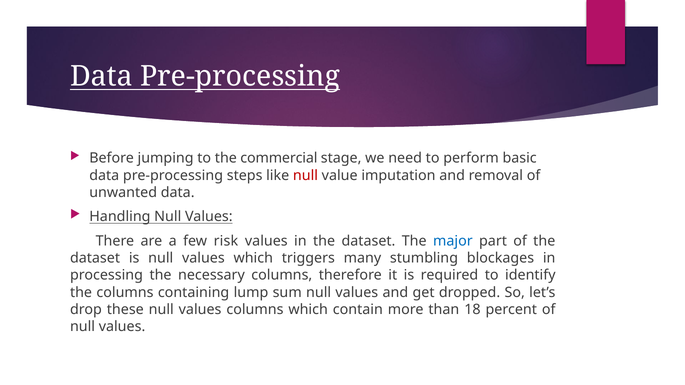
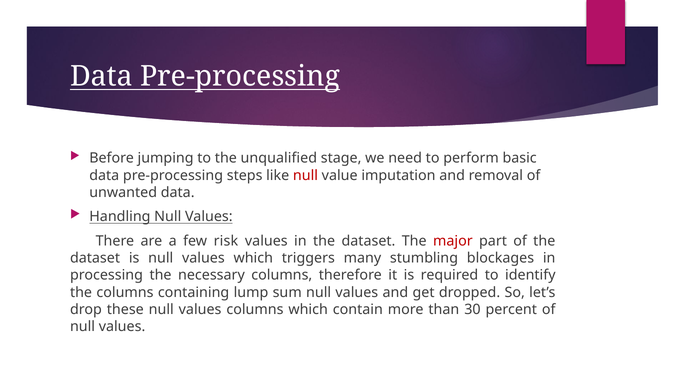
commercial: commercial -> unqualified (279, 158)
major colour: blue -> red (453, 241)
18: 18 -> 30 (472, 310)
